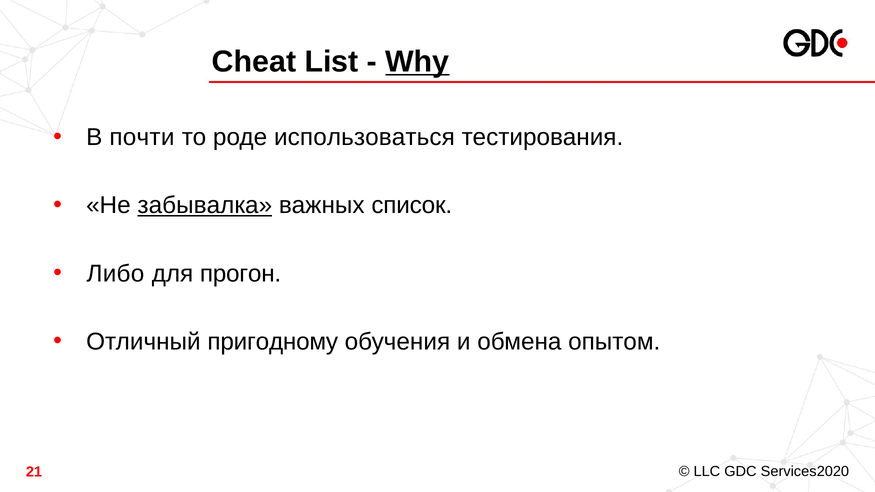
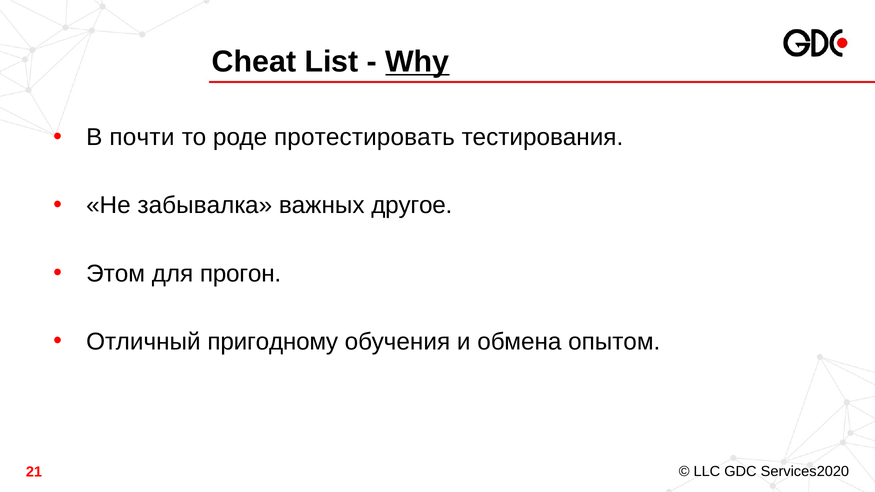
использоваться: использоваться -> протестировать (364, 137)
забывалка underline: present -> none (205, 206)
список: список -> другое (412, 206)
Либо: Либо -> Этом (116, 274)
